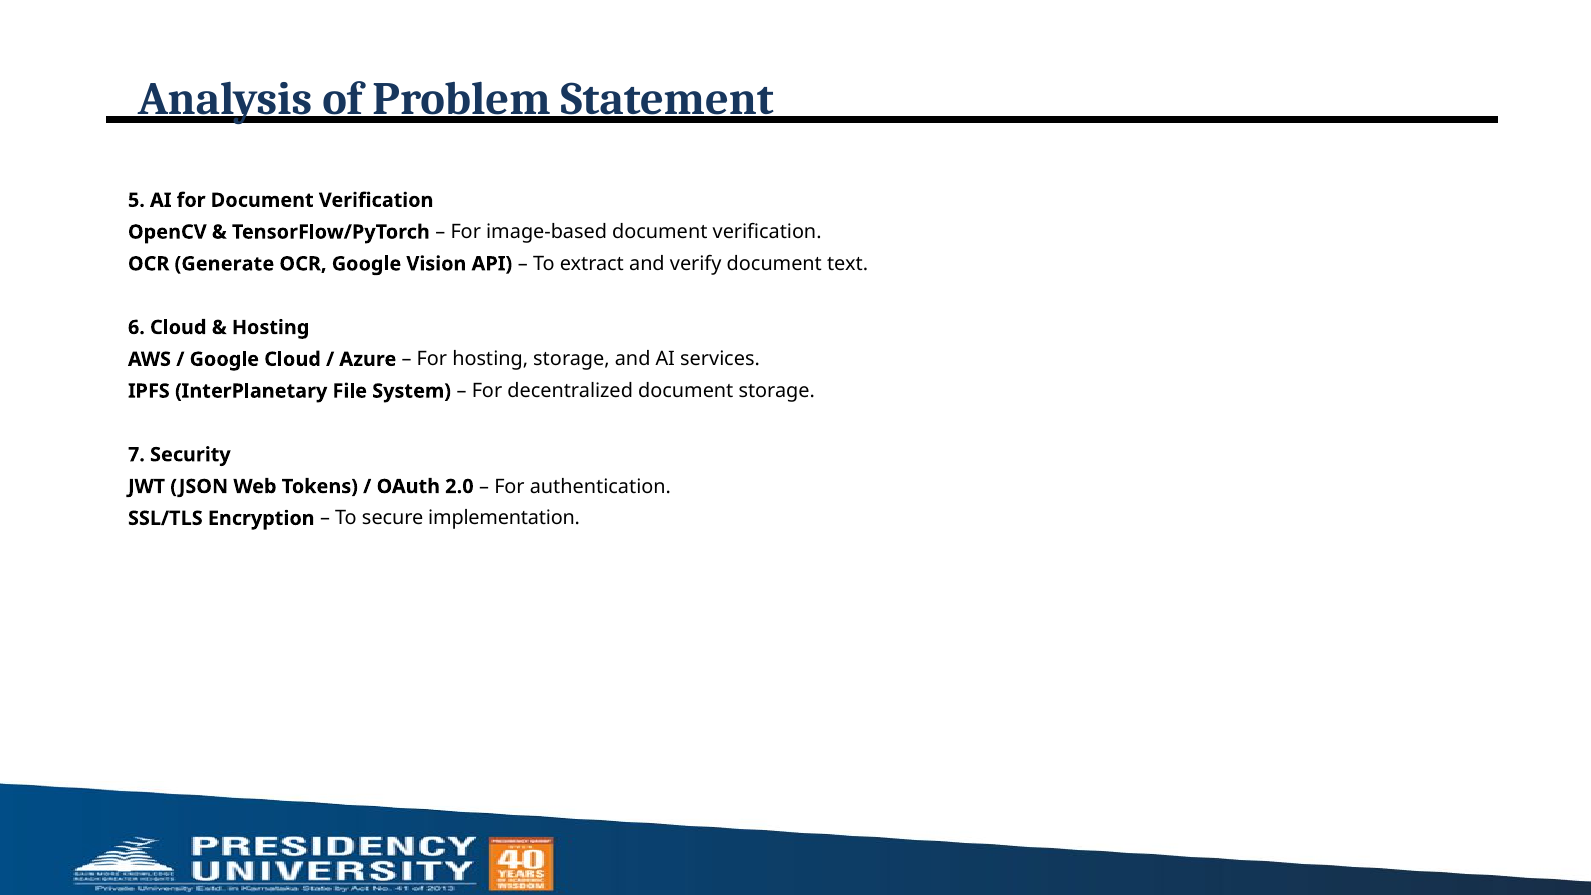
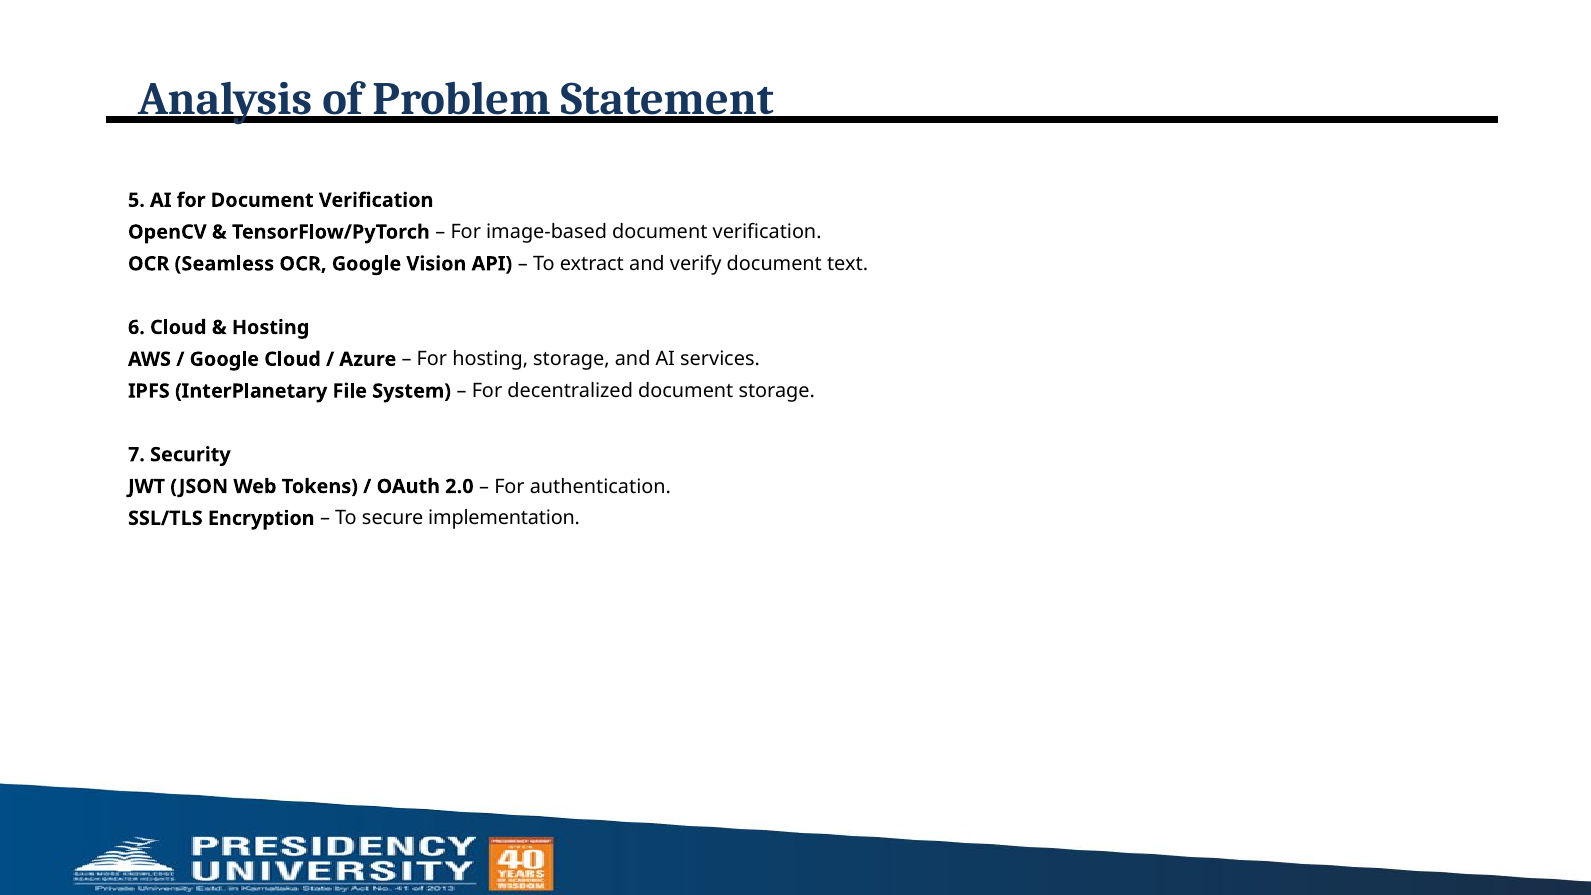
Generate: Generate -> Seamless (224, 264)
